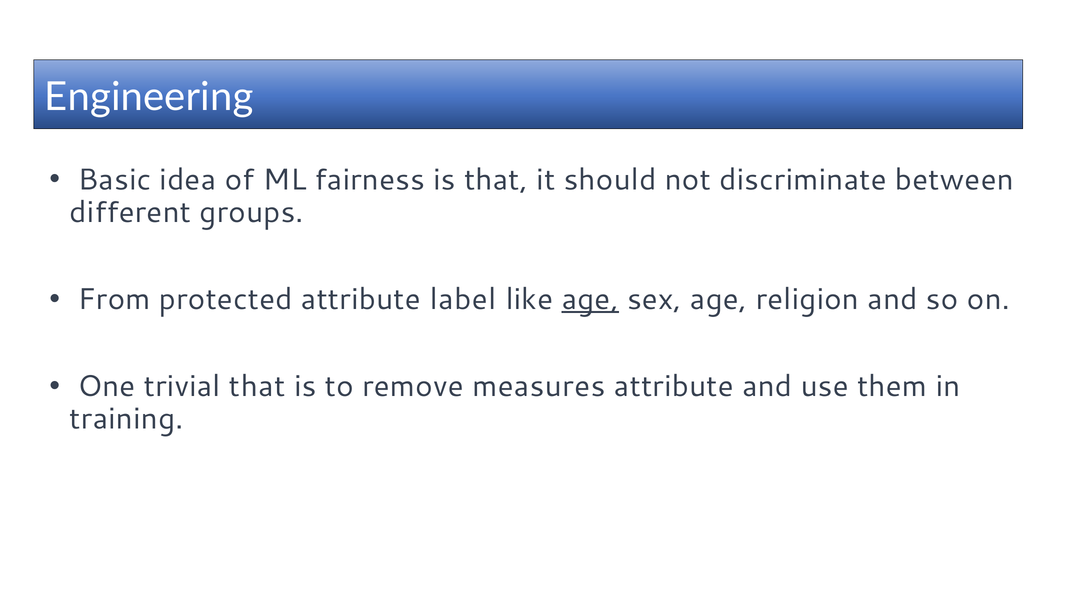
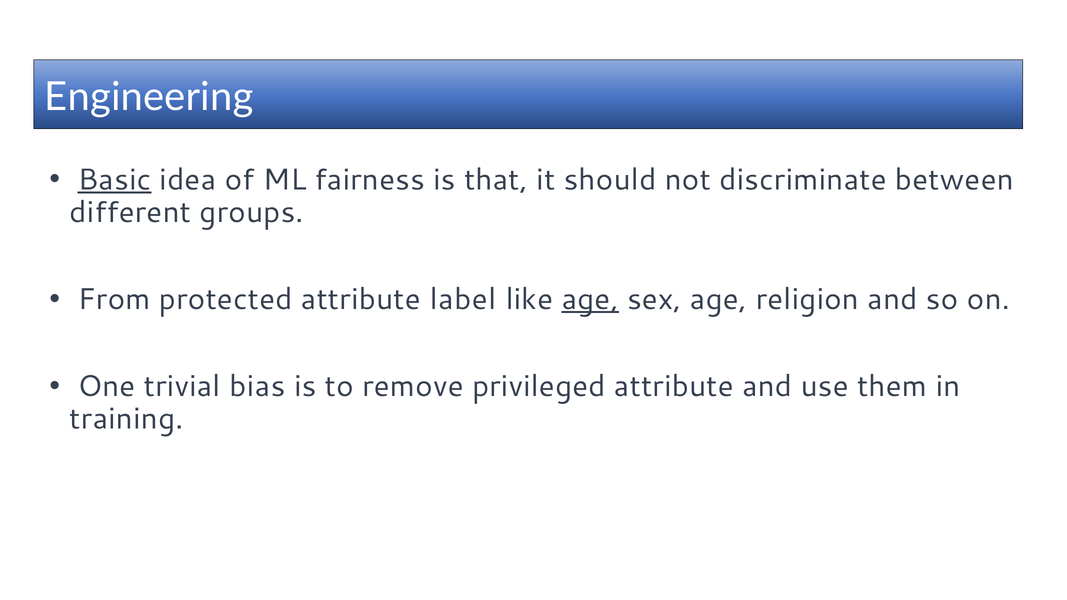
Basic underline: none -> present (114, 180)
trivial that: that -> bias (257, 386)
measures: measures -> privileged (539, 386)
